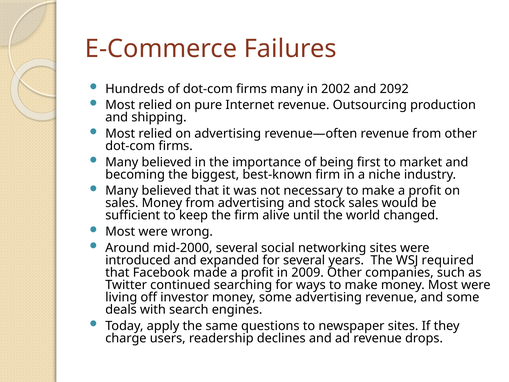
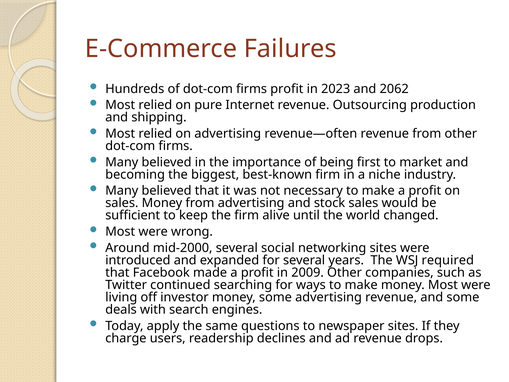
firms many: many -> profit (287, 89)
2002: 2002 -> 2023 (336, 89)
2092: 2092 -> 2062 (394, 89)
